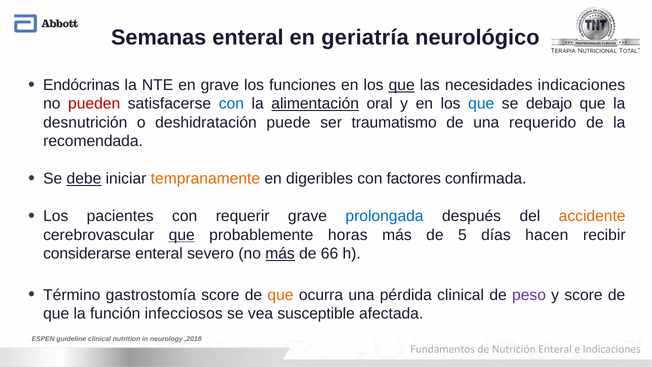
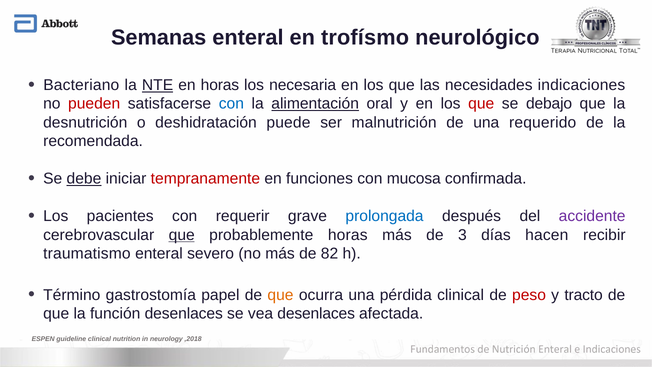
geriatría: geriatría -> trofísmo (365, 38)
Endócrinas: Endócrinas -> Bacteriano (81, 85)
NTE underline: none -> present (158, 85)
en grave: grave -> horas (220, 85)
funciones: funciones -> necesaria (303, 85)
que underline: present -> none (402, 85)
que colour: blue -> red (481, 104)
traumatismo: traumatismo -> malnutrición (394, 122)
tempranamente colour: orange -> red (205, 179)
digeribles: digeribles -> funciones (320, 179)
factores: factores -> mucosa (414, 179)
accidente colour: orange -> purple (592, 216)
5: 5 -> 3 (462, 235)
considerarse: considerarse -> traumatismo (87, 254)
más underline: present -> none (280, 254)
66: 66 -> 82 (330, 254)
gastrostomía score: score -> papel (220, 295)
peso colour: purple -> red (529, 295)
y score: score -> tracto (584, 295)
función infecciosos: infecciosos -> desenlaces (184, 313)
vea susceptible: susceptible -> desenlaces (316, 313)
